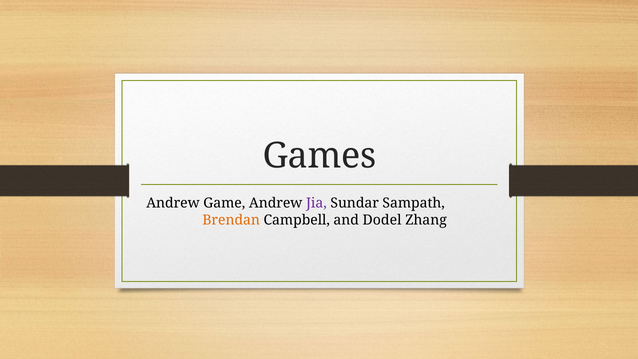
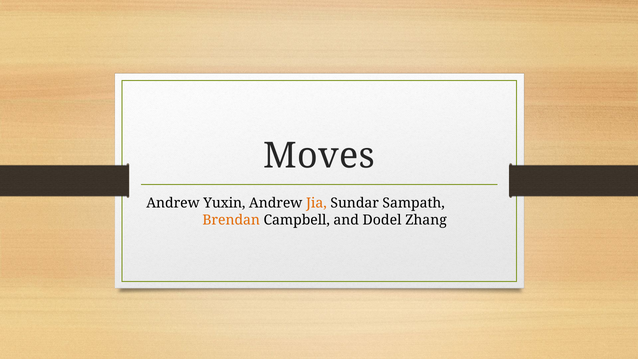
Games: Games -> Moves (319, 156)
Game: Game -> Yuxin (224, 203)
Jia colour: purple -> orange (316, 203)
